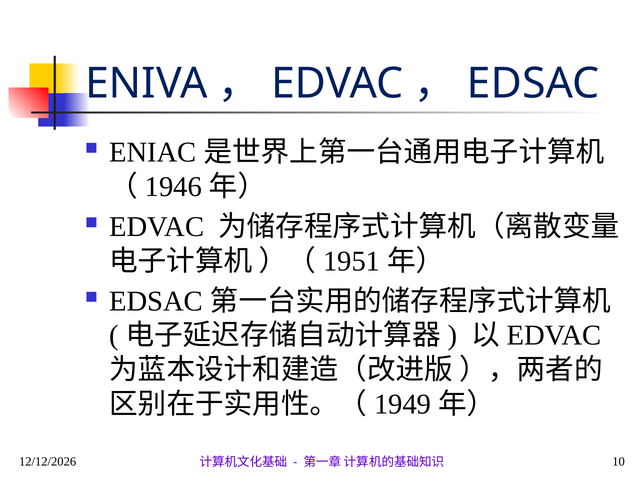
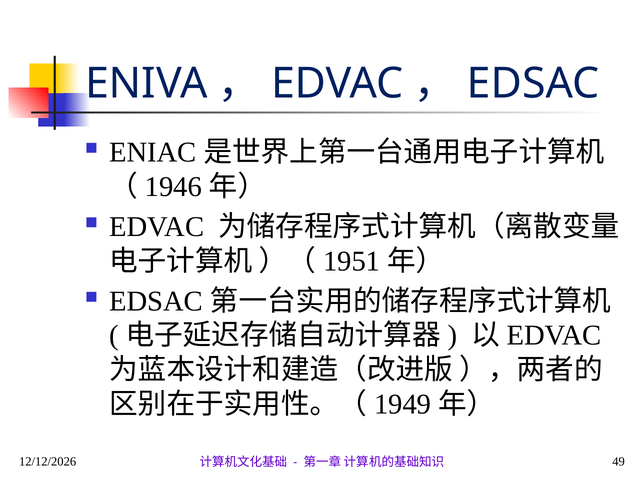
10: 10 -> 49 (619, 462)
